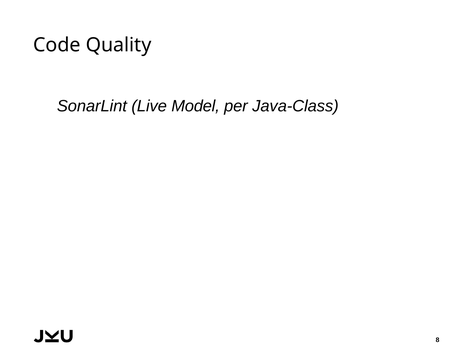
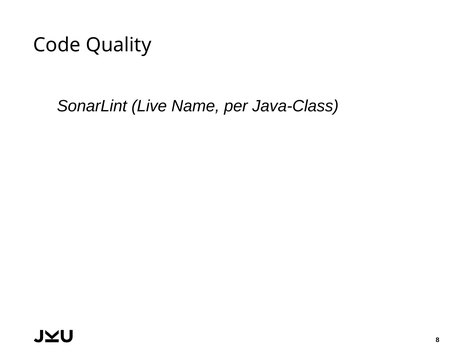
Model: Model -> Name (196, 106)
